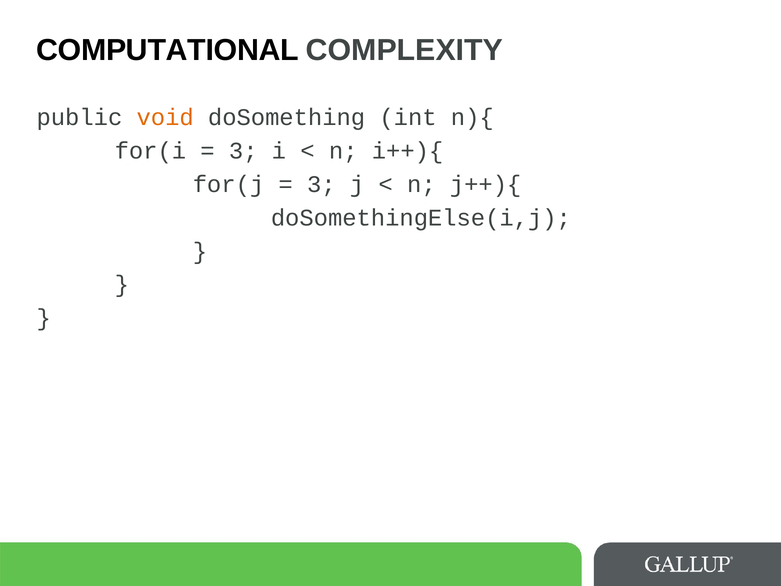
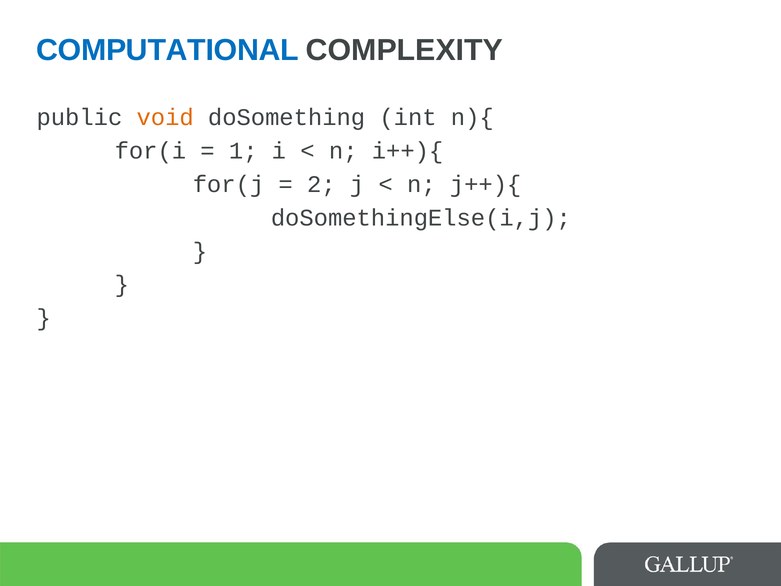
COMPUTATIONAL colour: black -> blue (167, 50)
3: 3 -> 1 (243, 151)
3: 3 -> 2 (321, 184)
